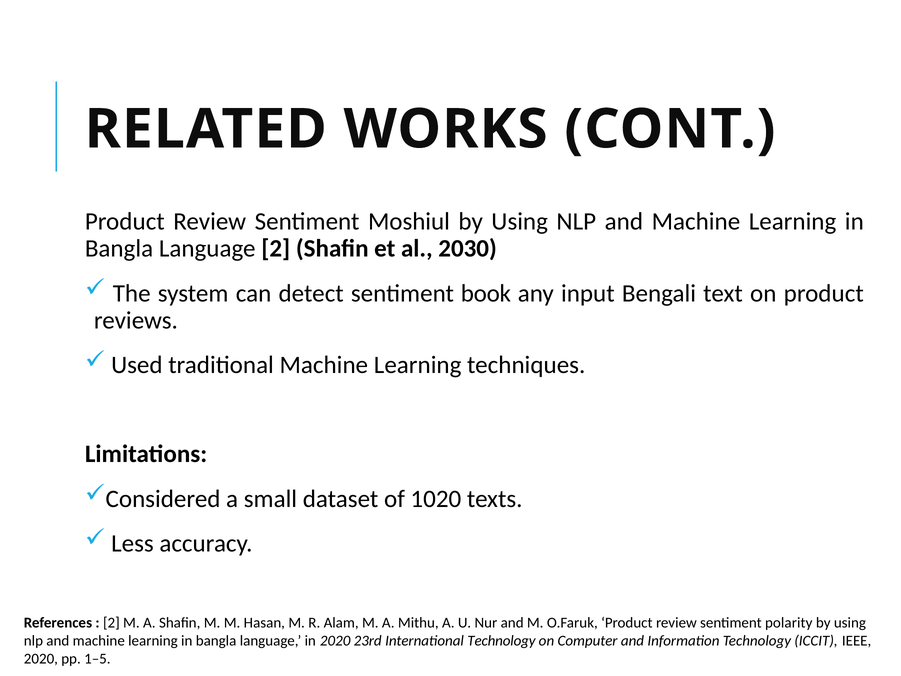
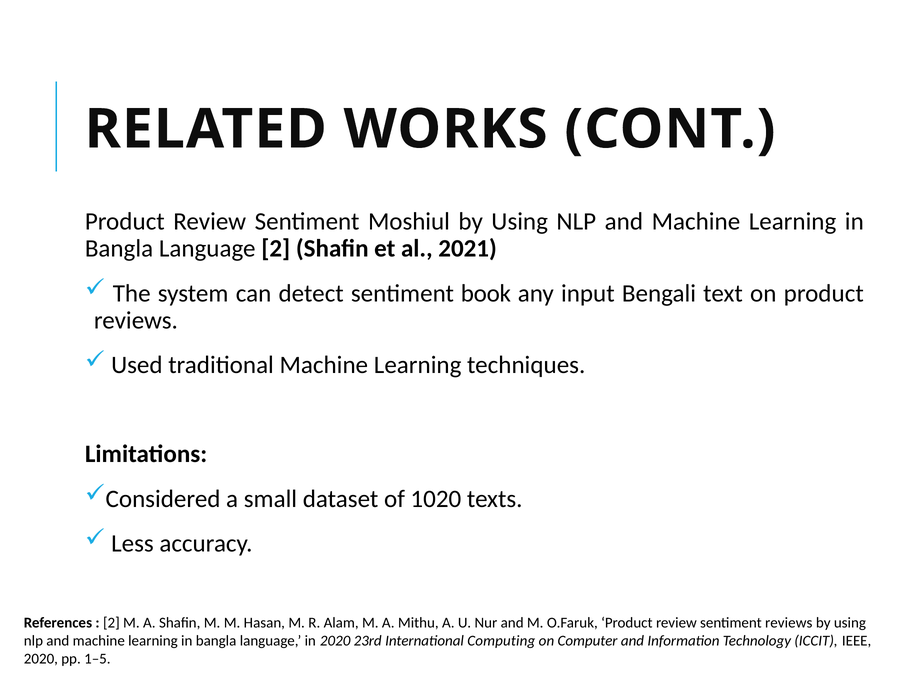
2030: 2030 -> 2021 (468, 249)
sentiment polarity: polarity -> reviews (789, 623)
International Technology: Technology -> Computing (501, 641)
